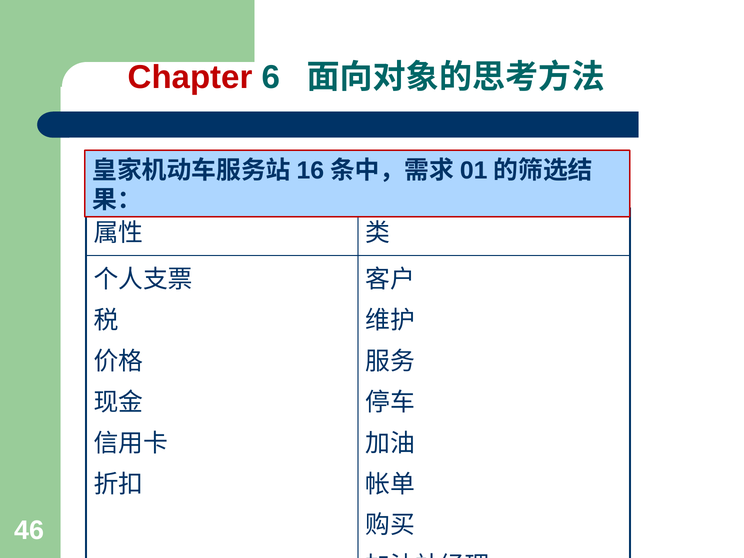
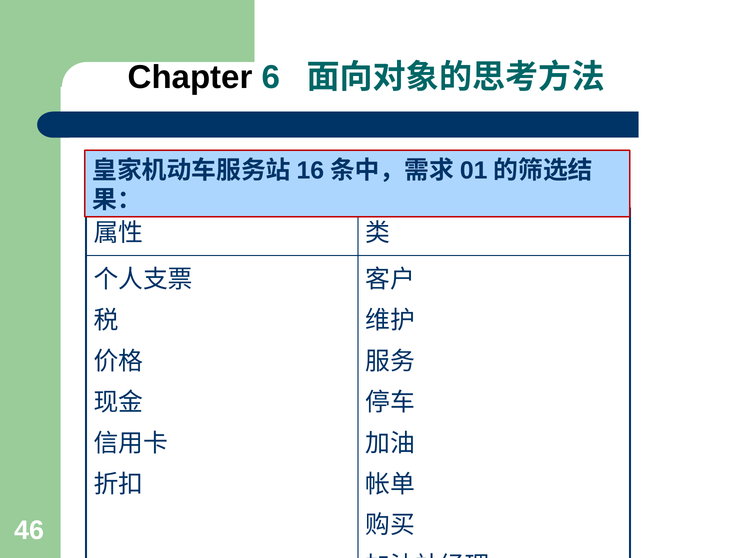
Chapter colour: red -> black (190, 77)
